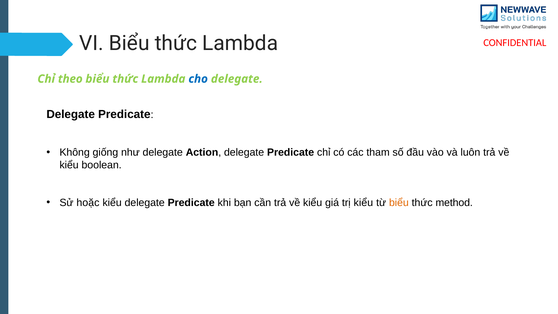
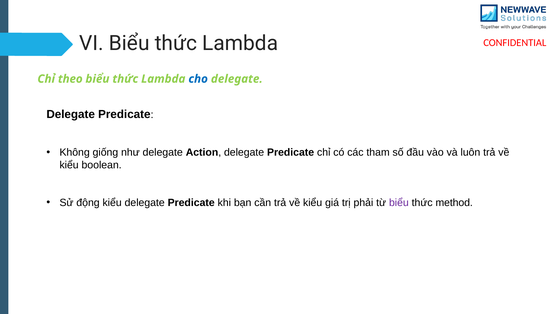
hoặc: hoặc -> động (88, 203)
trị kiểu: kiểu -> phải (363, 203)
biểu colour: orange -> purple (399, 203)
